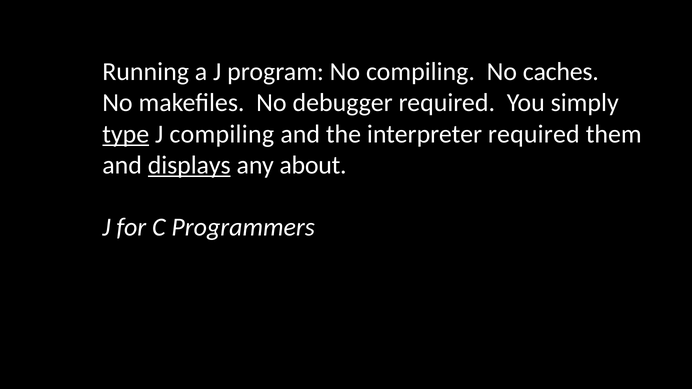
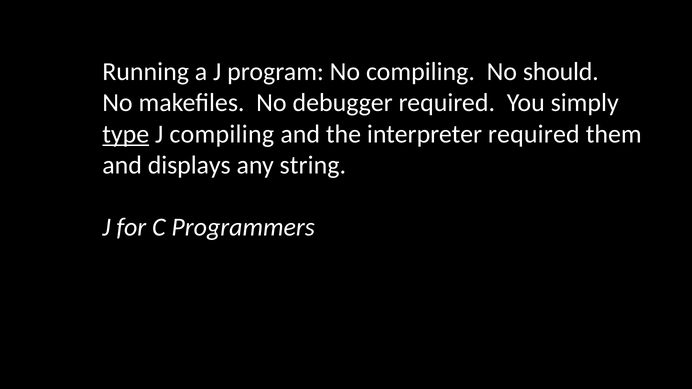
caches: caches -> should (561, 72)
displays underline: present -> none (189, 165)
about: about -> string (313, 165)
